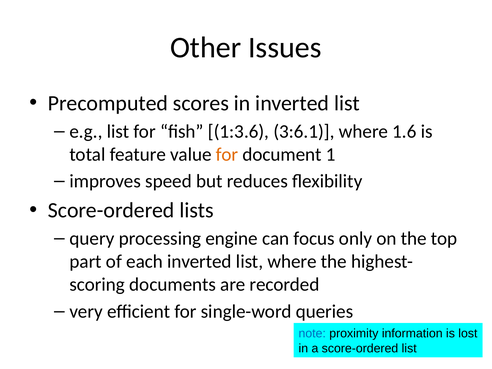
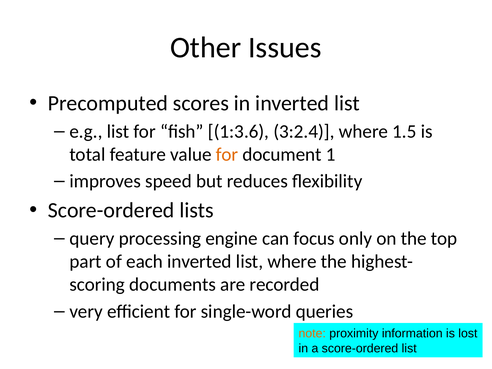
3:6.1: 3:6.1 -> 3:2.4 (304, 131)
1.6: 1.6 -> 1.5 (404, 131)
note colour: blue -> orange (312, 334)
